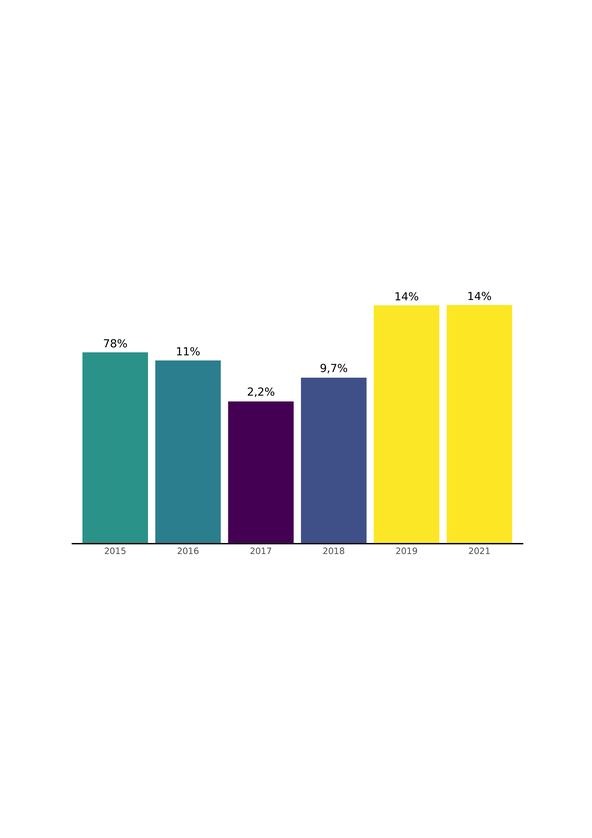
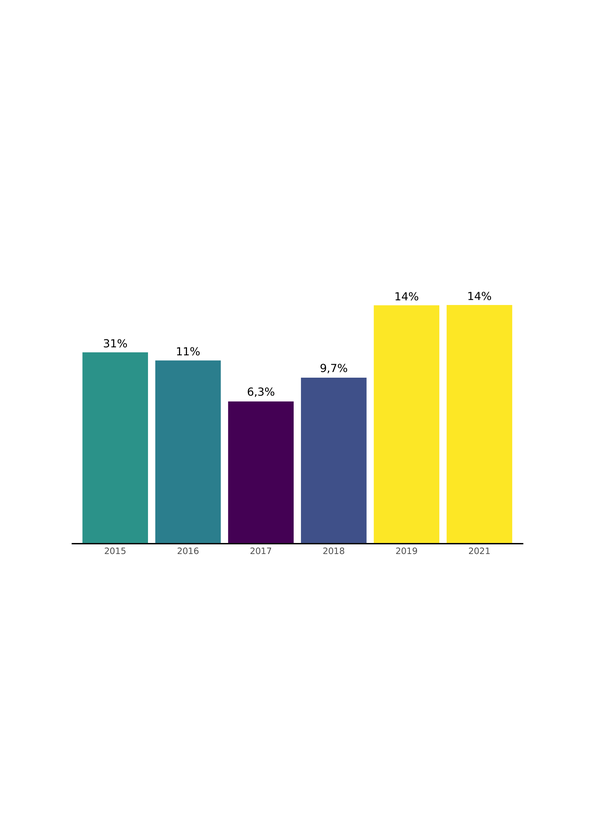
78%: 78% -> 31% (115, 344)
2,2%: 2,2% -> 6,3% (261, 392)
